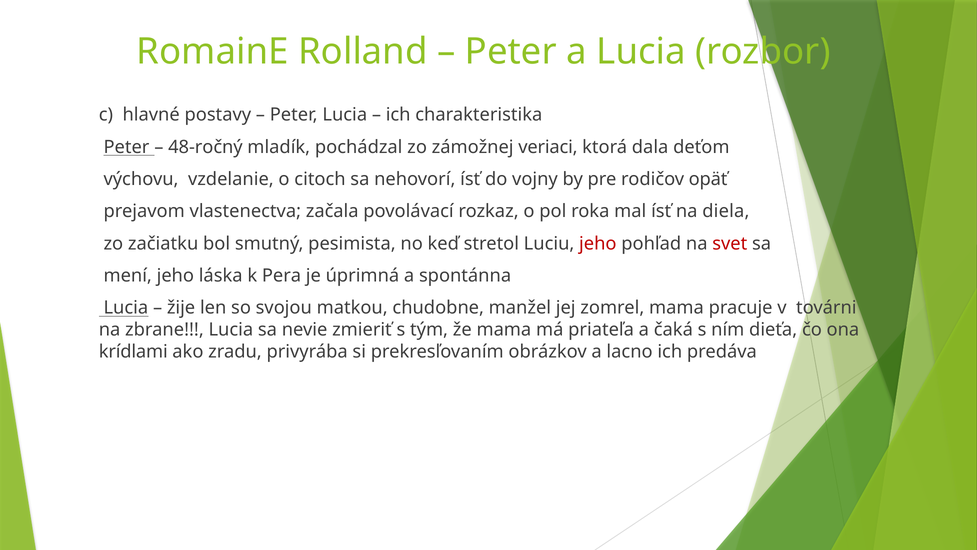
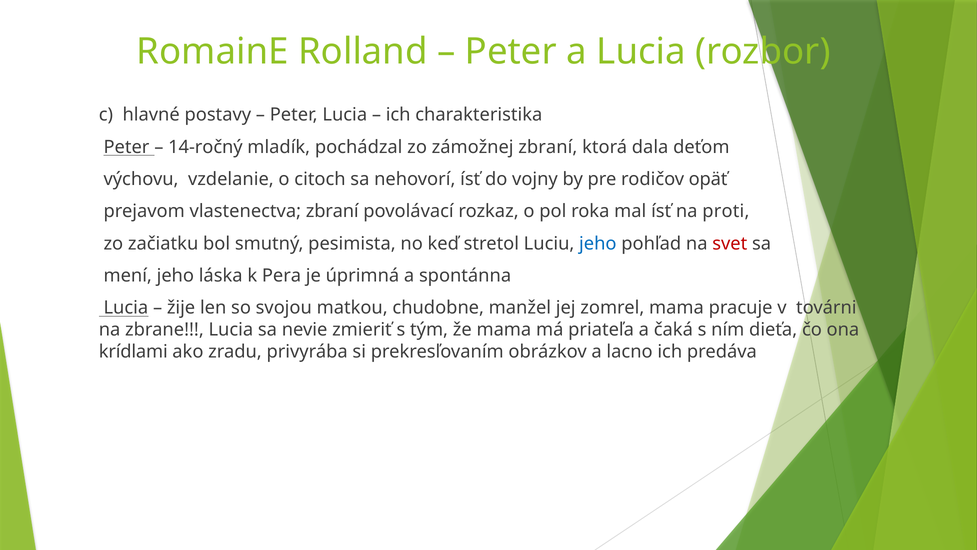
48-ročný: 48-ročný -> 14-ročný (205, 147)
zámožnej veriaci: veriaci -> zbraní (548, 147)
vlastenectva začala: začala -> zbraní (332, 211)
diela: diela -> proti (726, 211)
jeho colour: red -> blue (598, 243)
